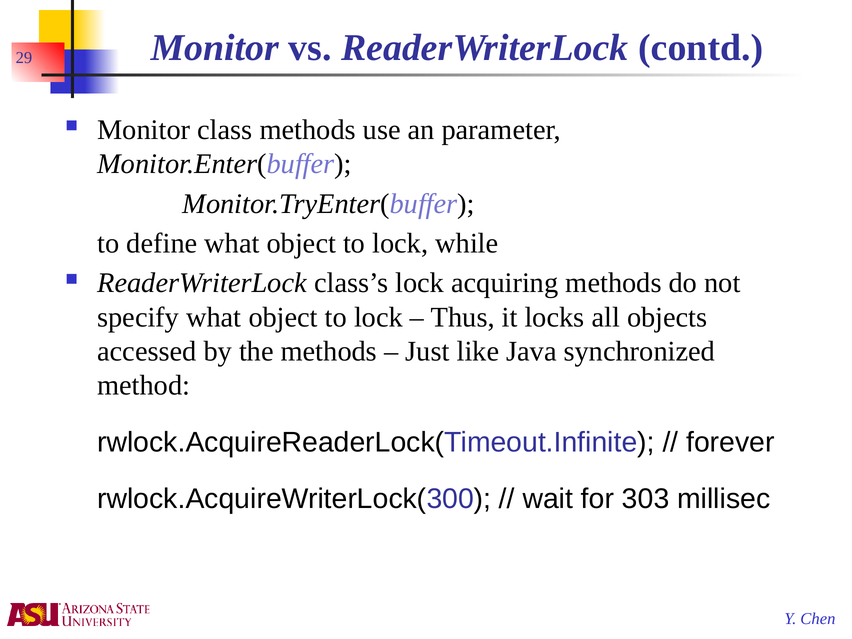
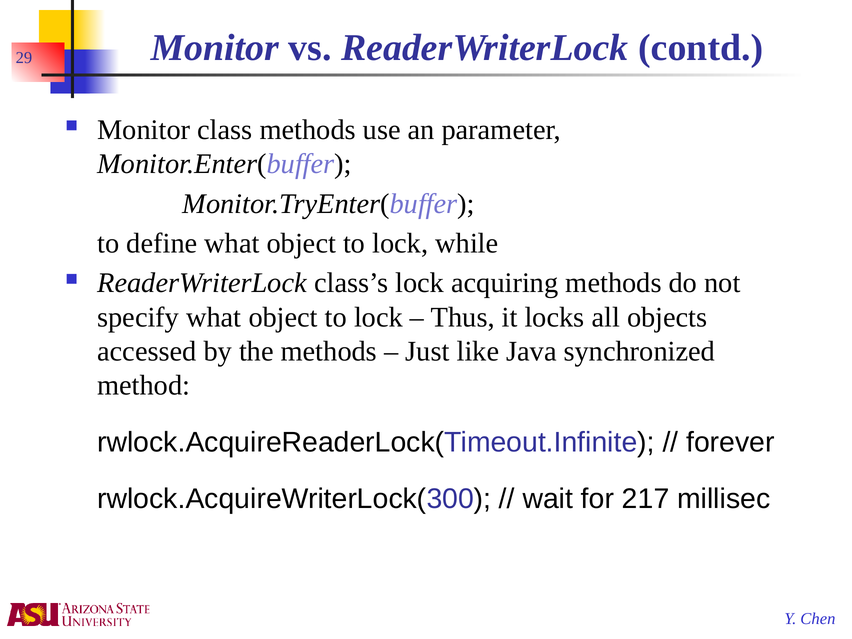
303: 303 -> 217 (646, 499)
